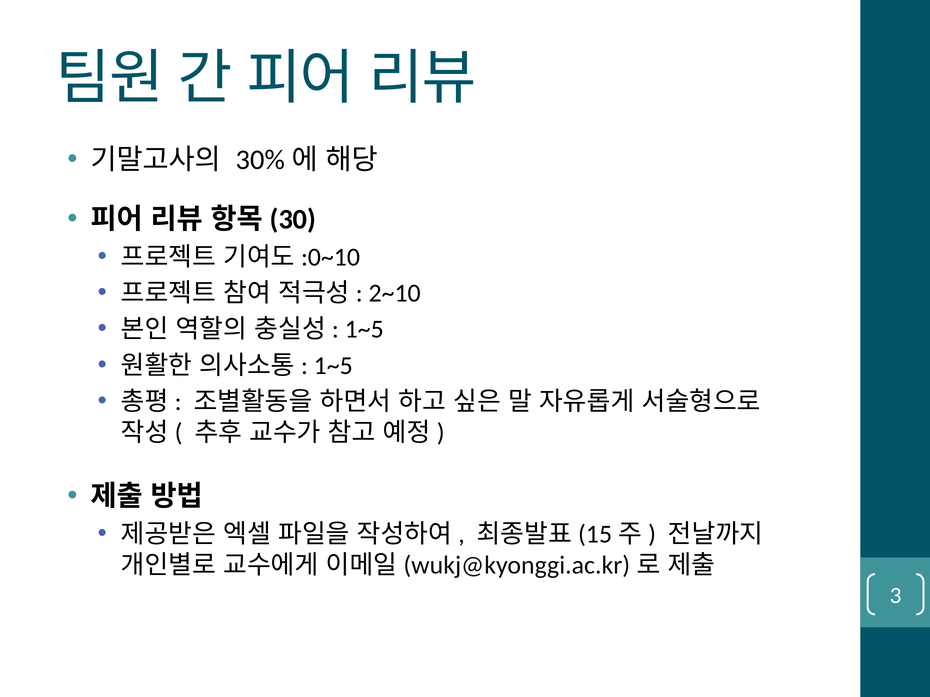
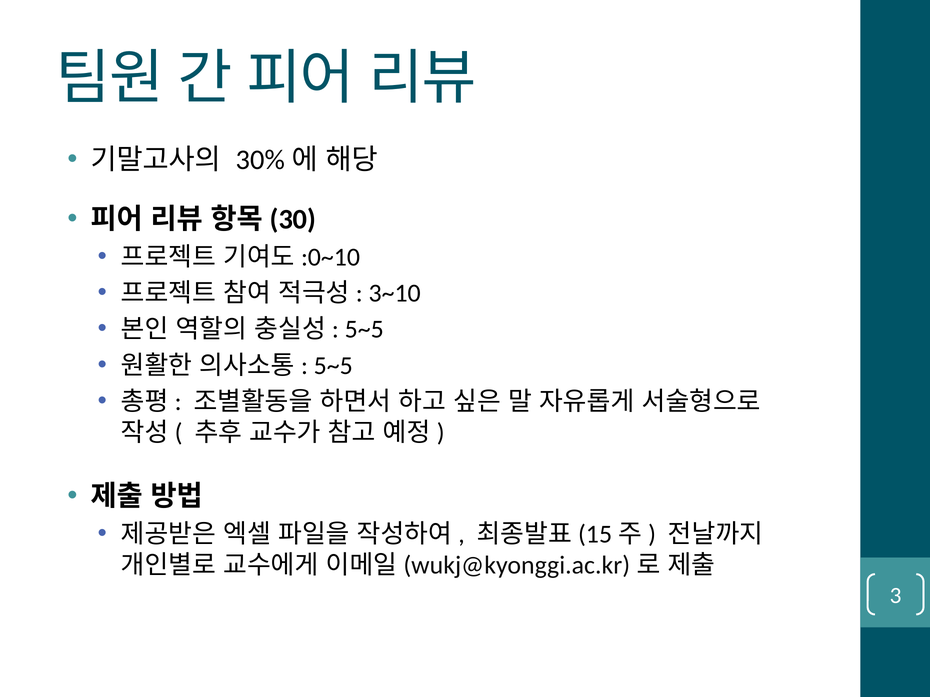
2~10: 2~10 -> 3~10 (395, 293)
1~5: 1~5 -> 5~5 (364, 330)
1~5: 1~5 -> 5~5 (333, 366)
